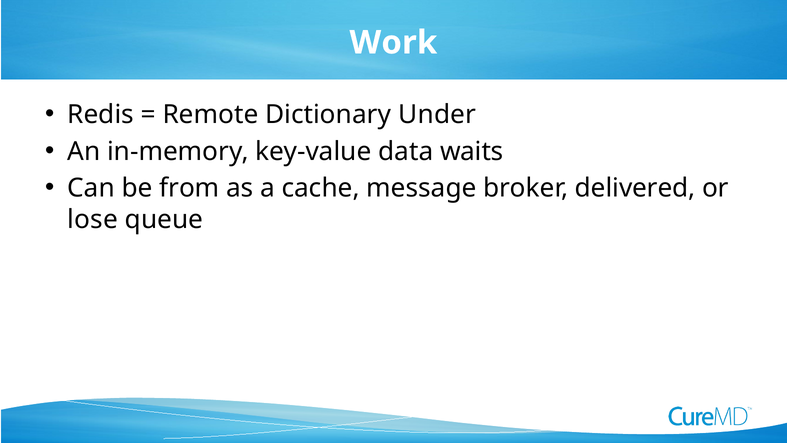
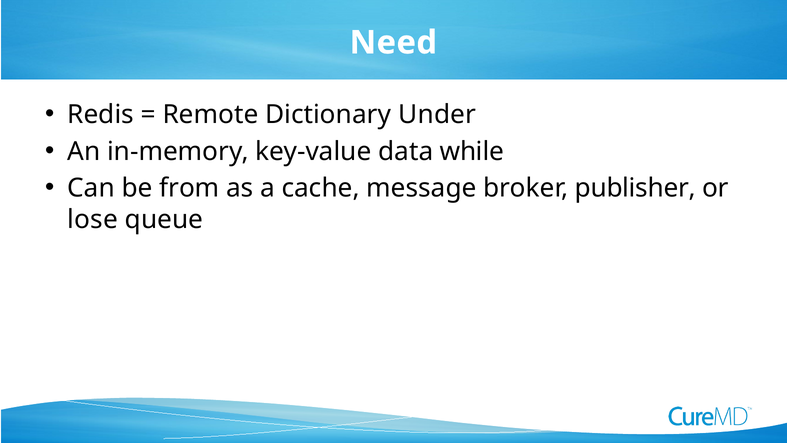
Work: Work -> Need (393, 43)
waits: waits -> while (472, 151)
delivered: delivered -> publisher (635, 188)
